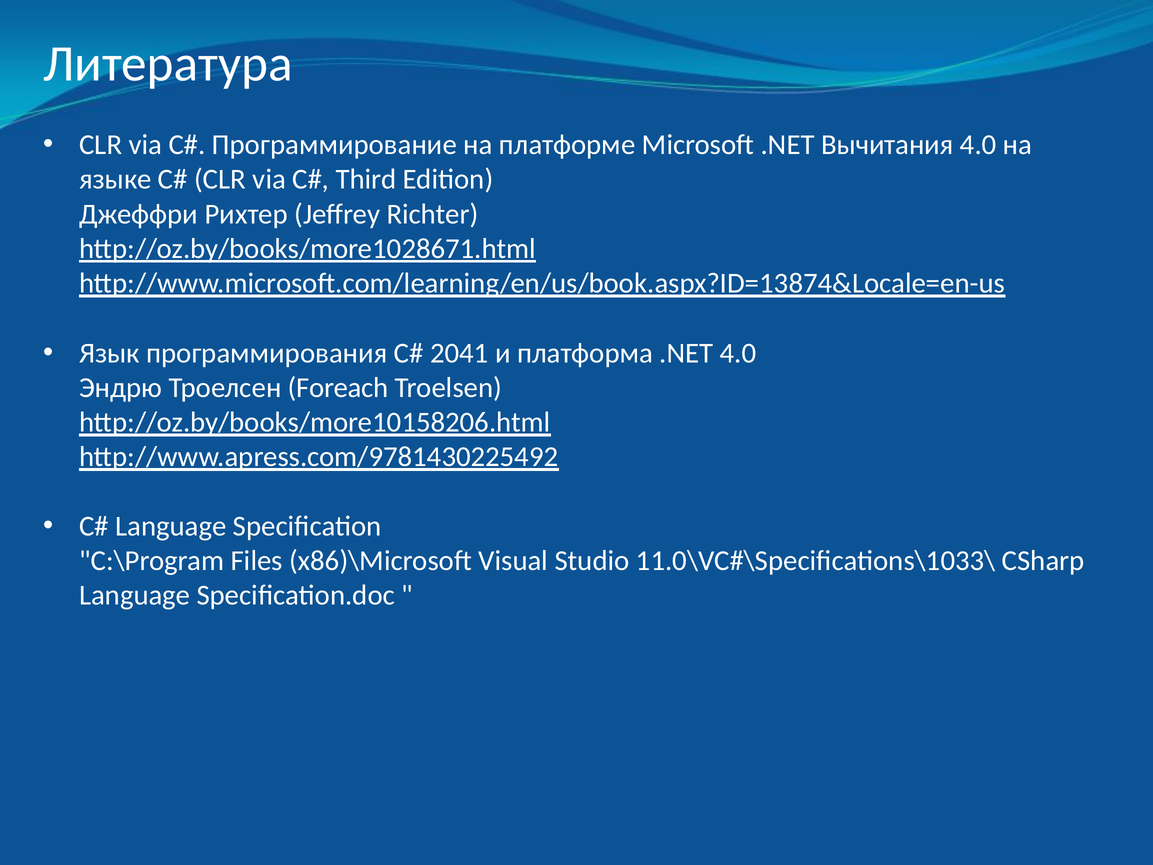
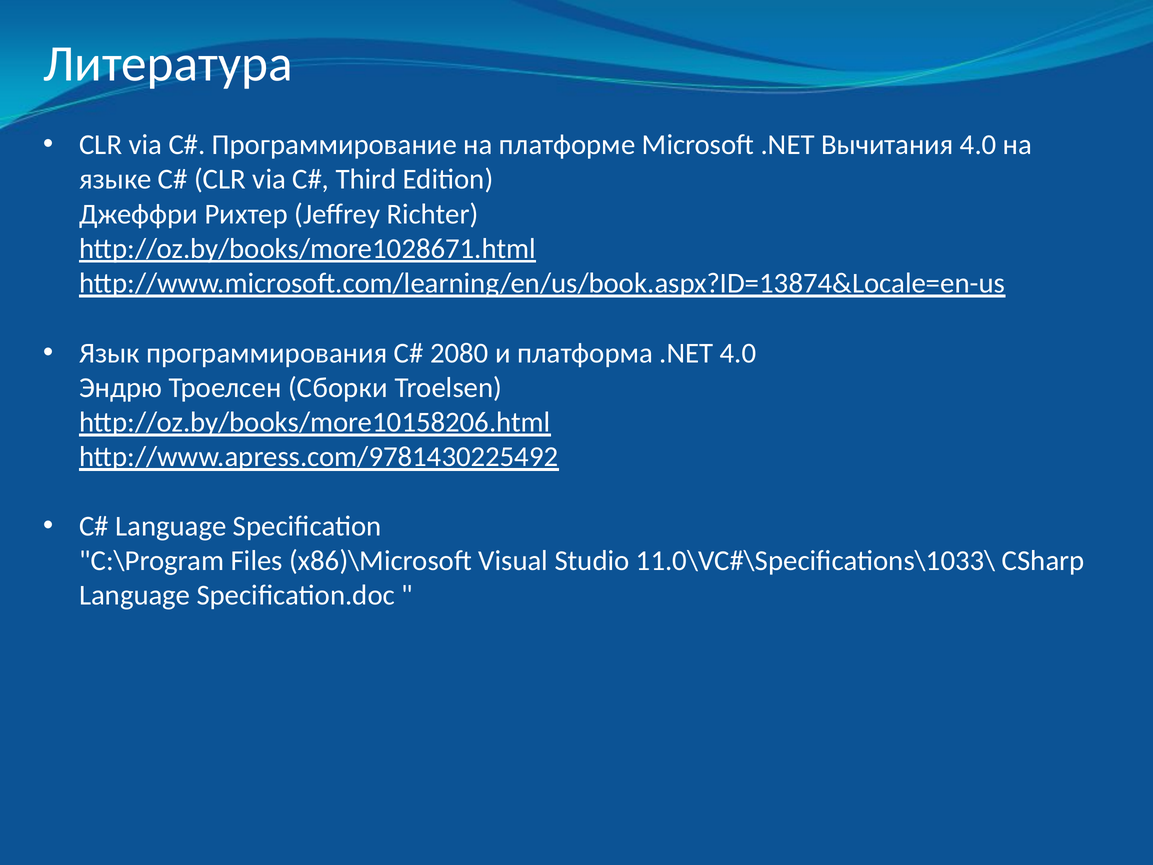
2041: 2041 -> 2080 (459, 353)
Foreach: Foreach -> Сборки (338, 388)
